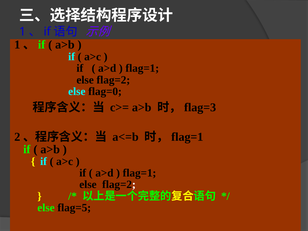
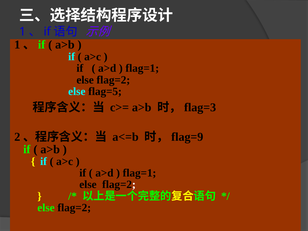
flag=0: flag=0 -> flag=5 (105, 91)
flag=1: flag=1 -> flag=9 (187, 137)
flag=5: flag=5 -> flag=2 (74, 208)
